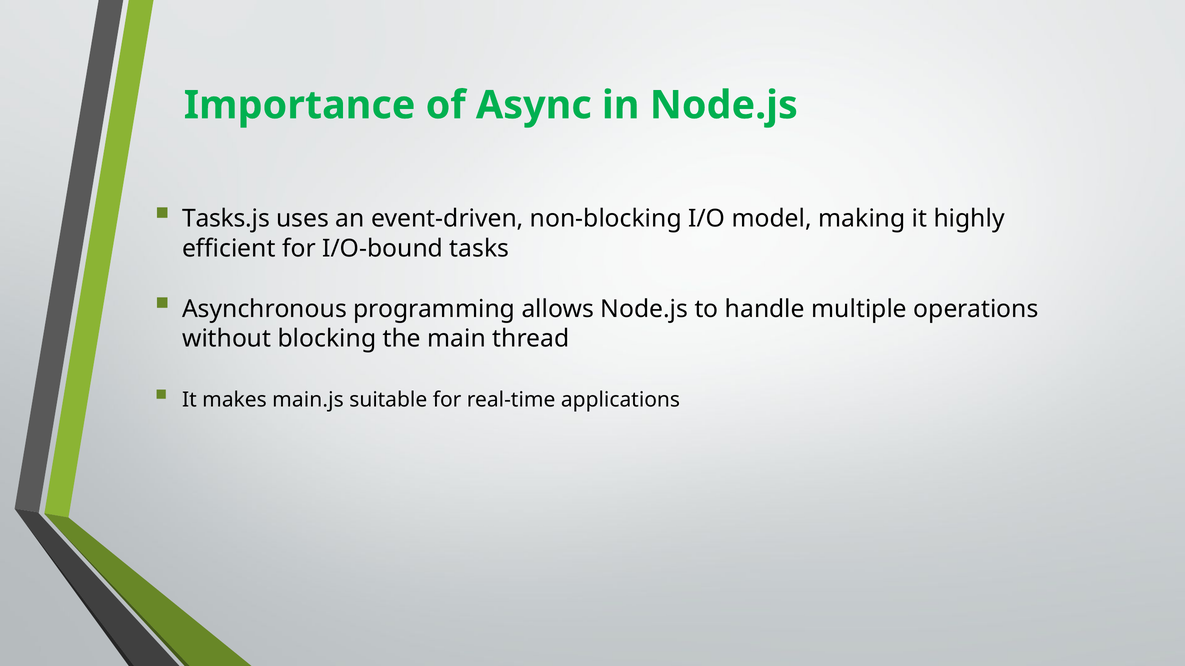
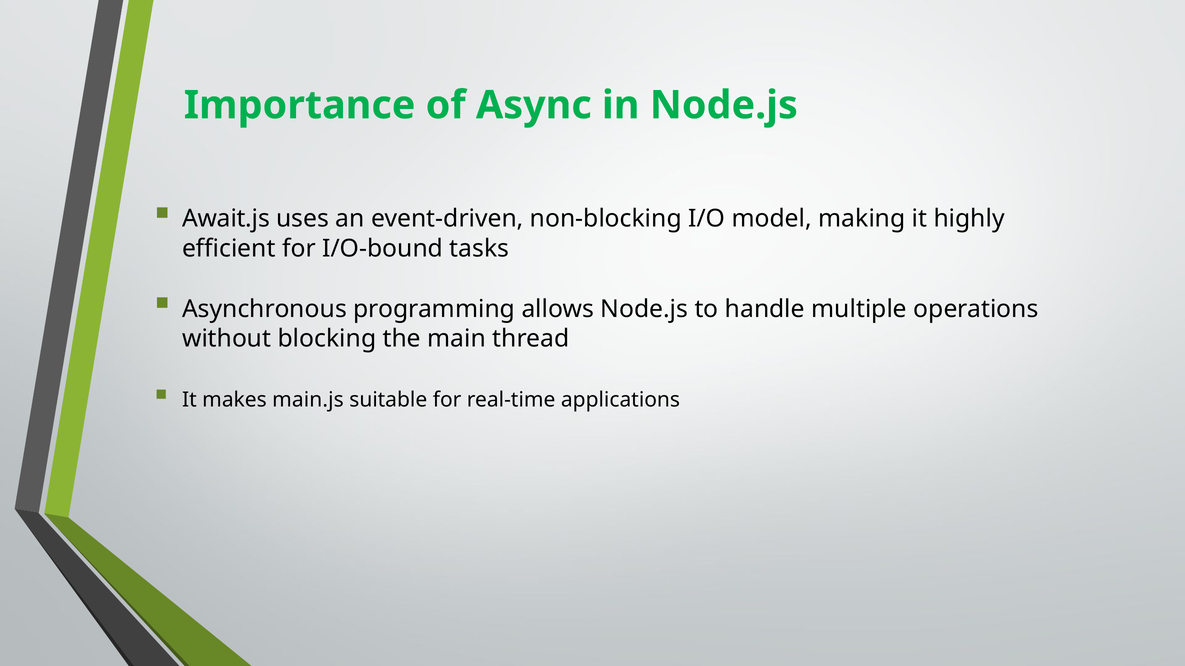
Tasks.js: Tasks.js -> Await.js (226, 219)
